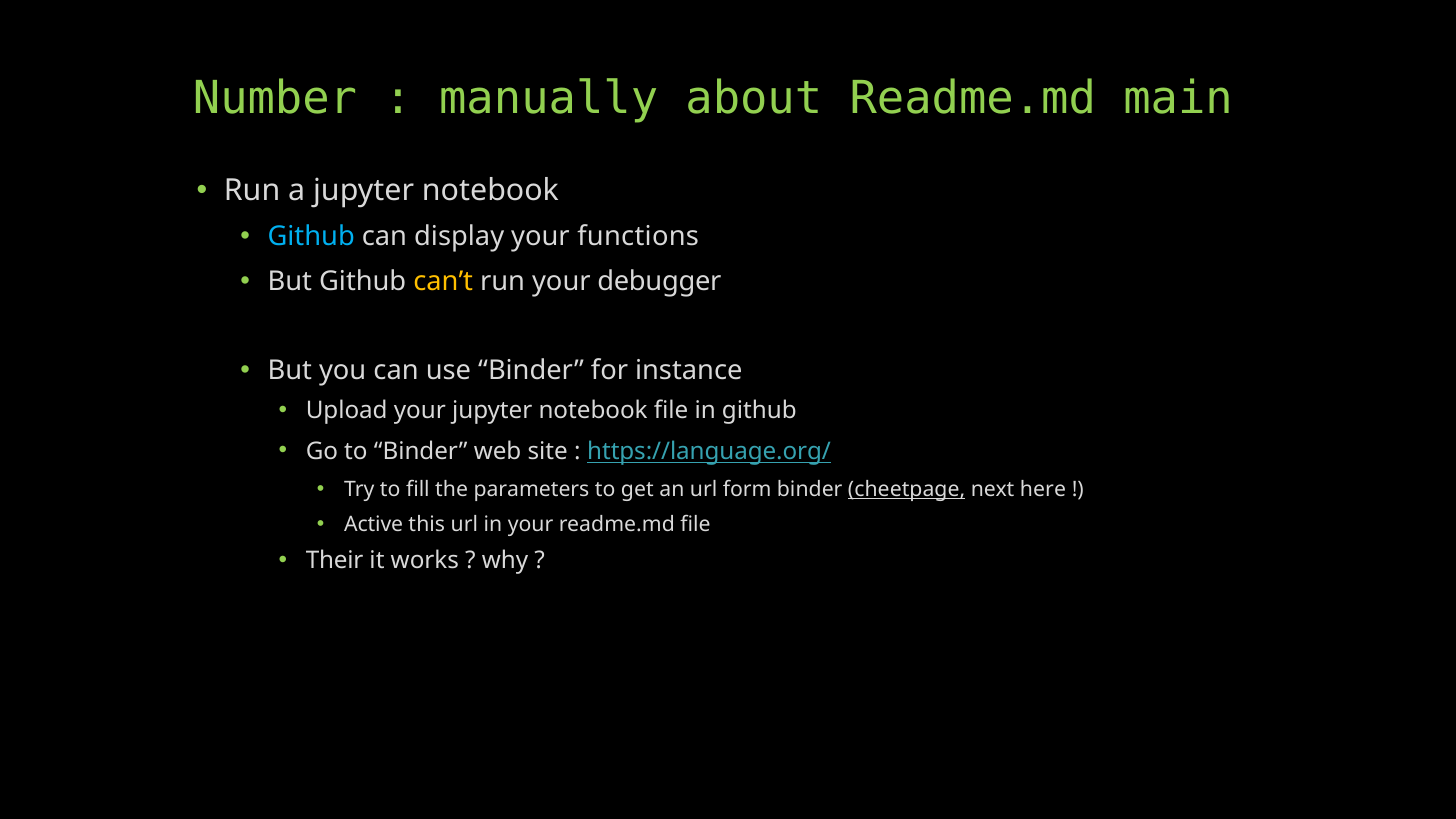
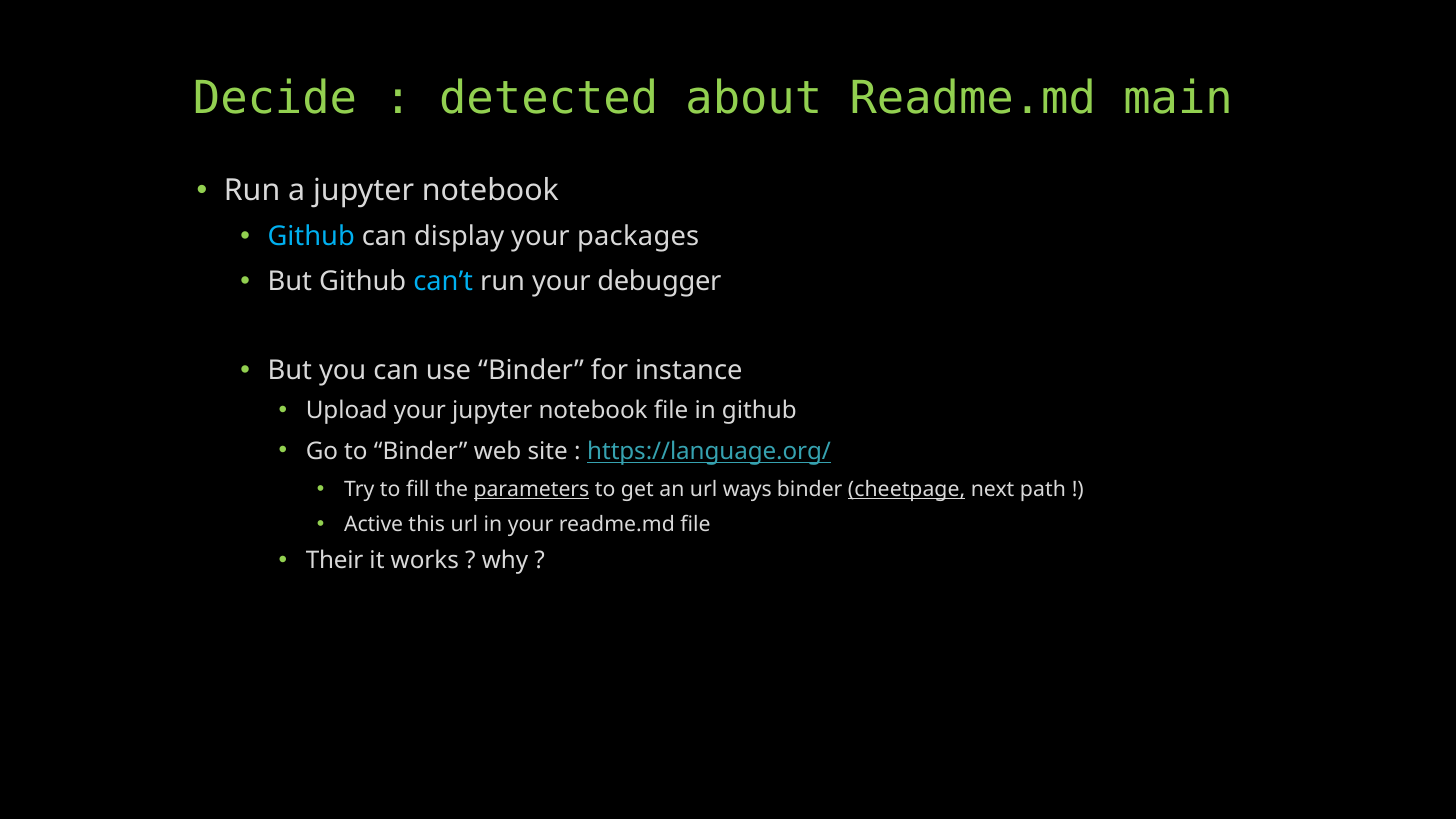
Number: Number -> Decide (275, 99)
manually: manually -> detected (549, 99)
functions: functions -> packages (638, 237)
can’t colour: yellow -> light blue (443, 281)
parameters underline: none -> present (531, 489)
form: form -> ways (747, 489)
here: here -> path (1043, 489)
